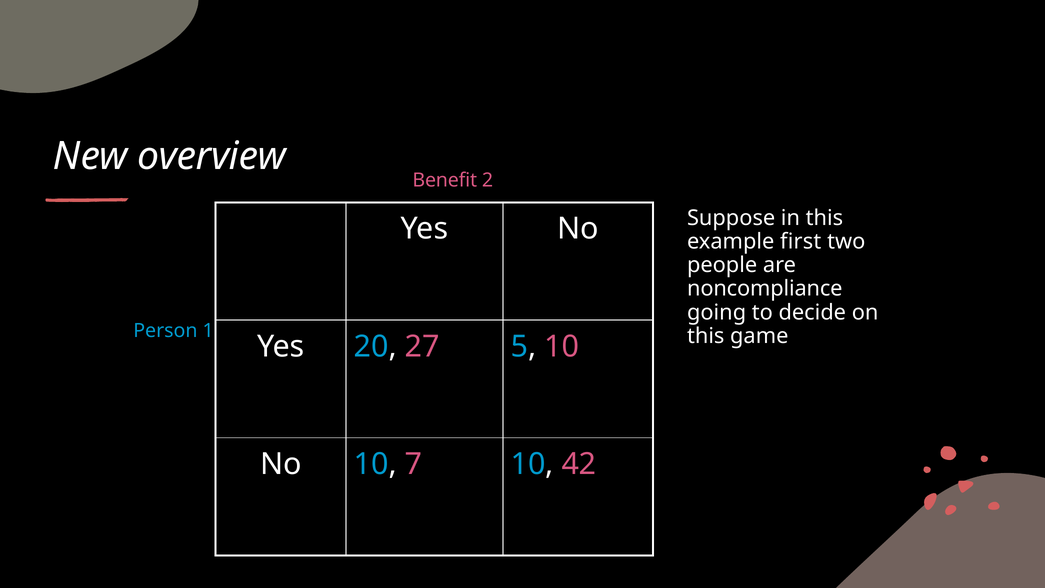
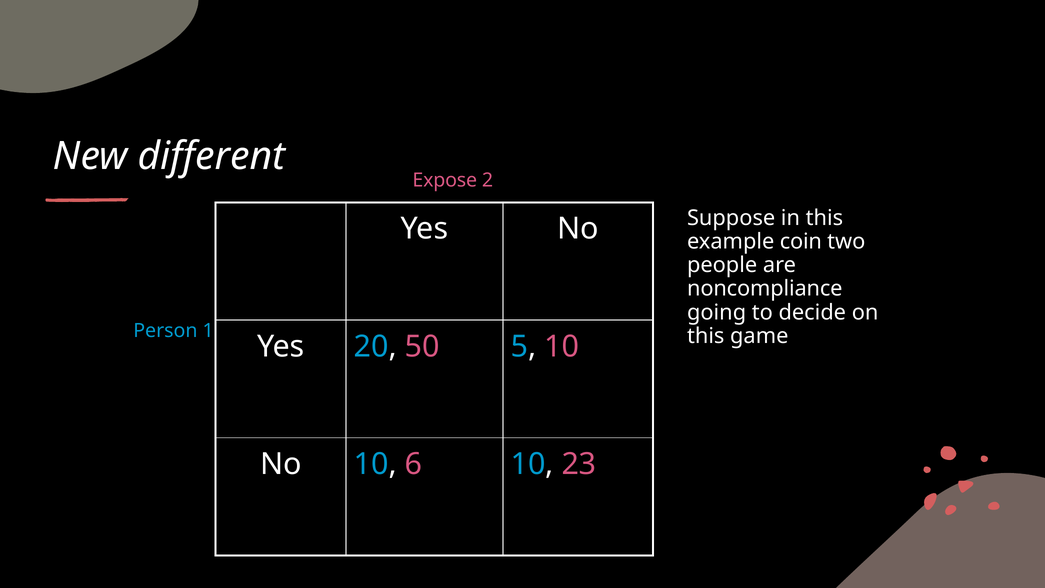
overview: overview -> different (211, 156)
Benefit: Benefit -> Expose (445, 180)
first: first -> coin (801, 242)
27: 27 -> 50 (422, 346)
7: 7 -> 6 (414, 464)
42: 42 -> 23 (579, 464)
